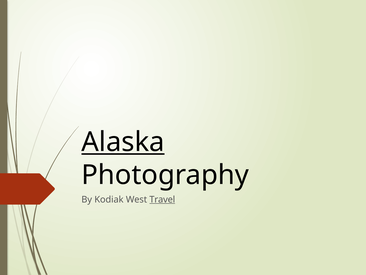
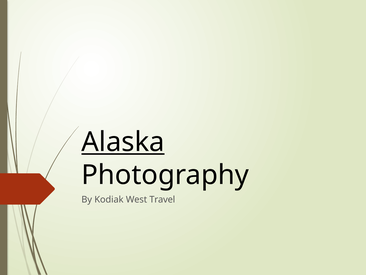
Travel underline: present -> none (162, 199)
